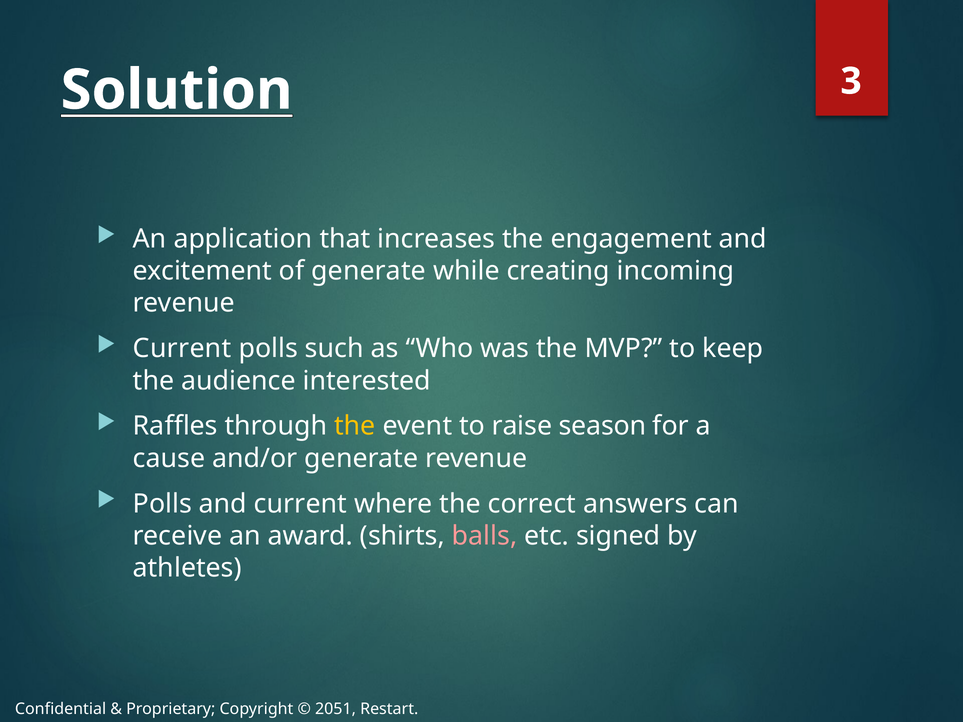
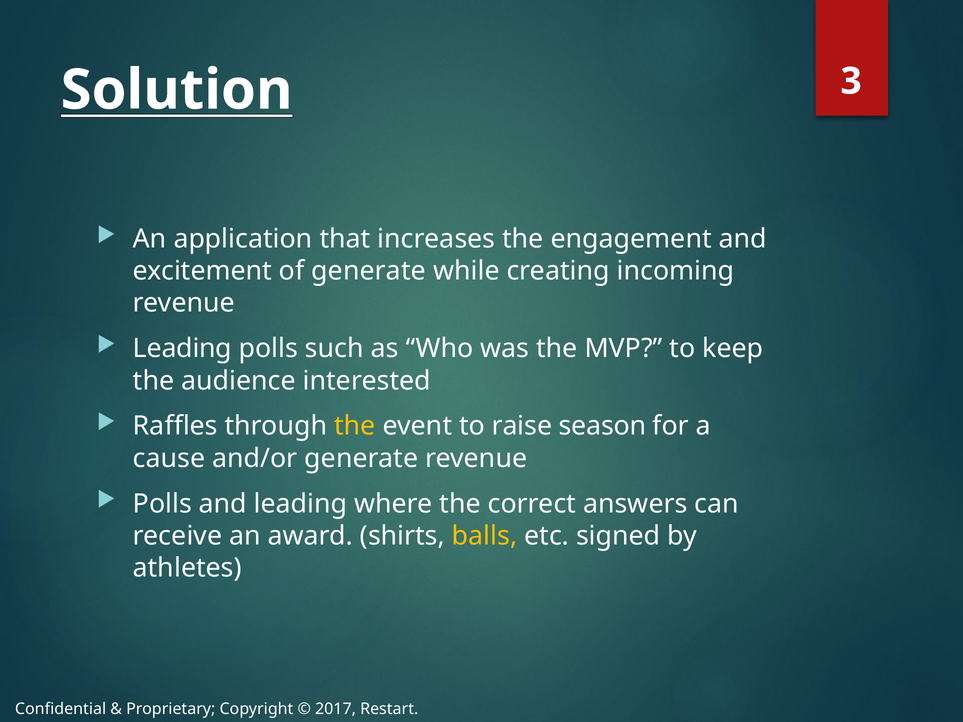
Current: Current -> Leading (182, 349)
and current: current -> leading (300, 504)
balls colour: pink -> yellow (485, 536)
2051: 2051 -> 2017 (336, 709)
